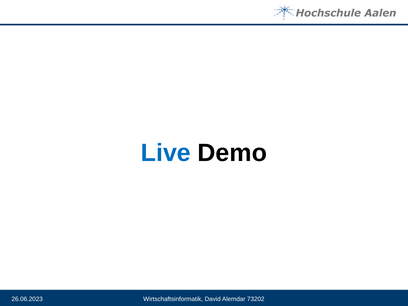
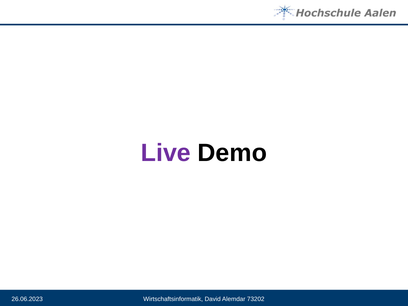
Live colour: blue -> purple (166, 153)
